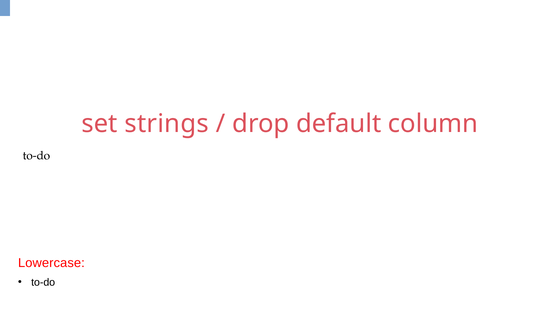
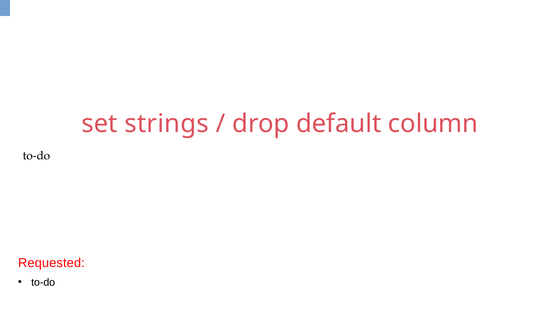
Lowercase: Lowercase -> Requested (51, 263)
